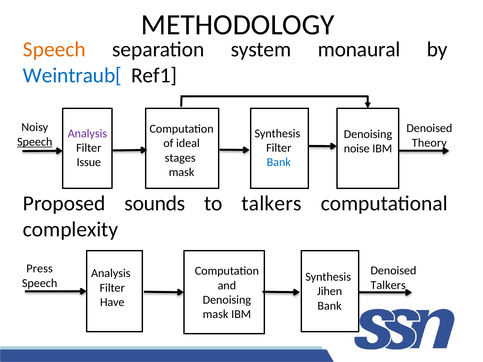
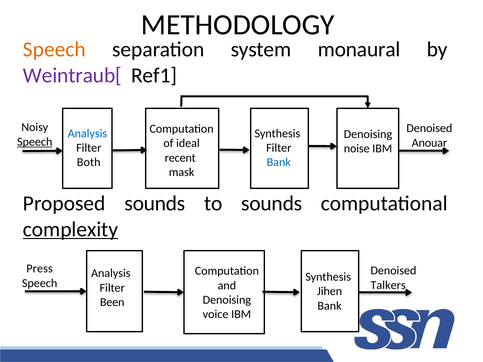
Weintraub[ colour: blue -> purple (72, 75)
Analysis colour: purple -> blue (87, 133)
Theory: Theory -> Anouar (429, 143)
stages: stages -> recent (180, 158)
Issue: Issue -> Both (89, 162)
to talkers: talkers -> sounds (272, 204)
complexity underline: none -> present (71, 229)
Have: Have -> Been (112, 302)
mask: mask -> voice (216, 315)
